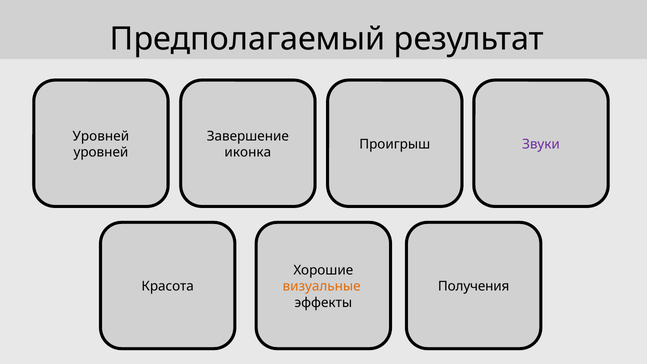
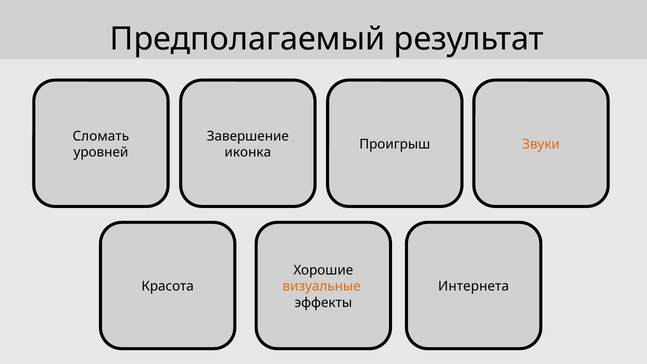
Уровней: Уровней -> Сломать (101, 136)
Звуки colour: purple -> orange (541, 144)
Получения: Получения -> Интернета (474, 286)
